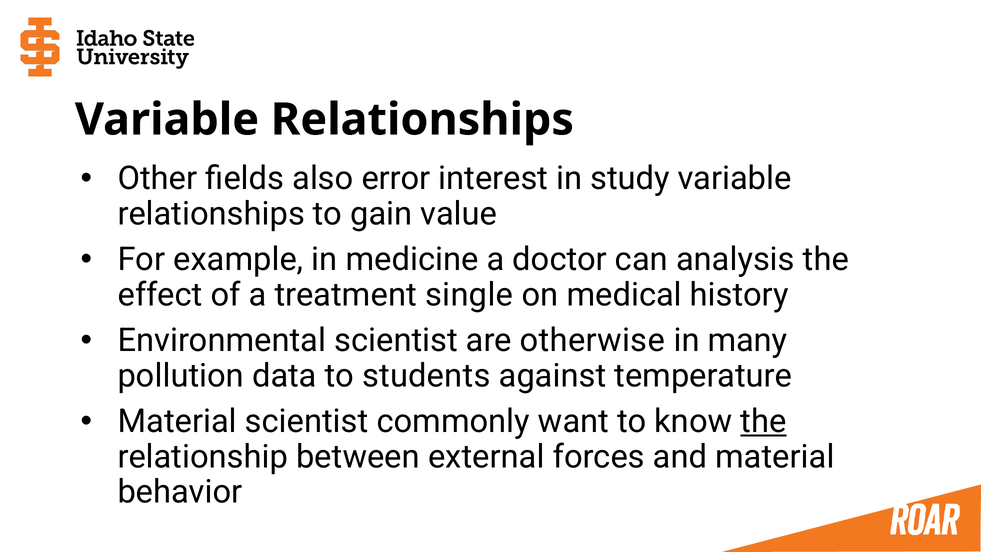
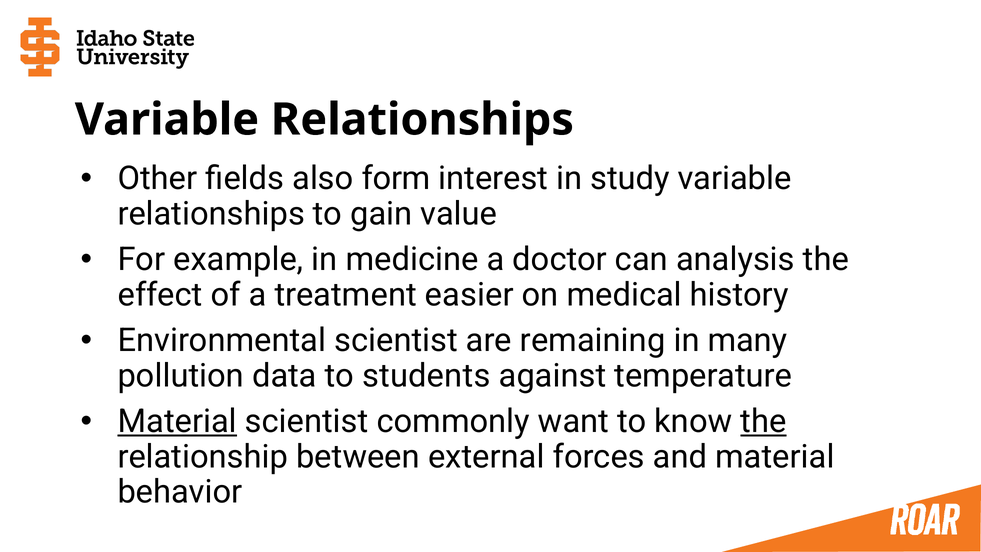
error: error -> form (396, 179)
single: single -> easier (469, 295)
otherwise: otherwise -> remaining (593, 340)
Material underline: none -> present (177, 421)
